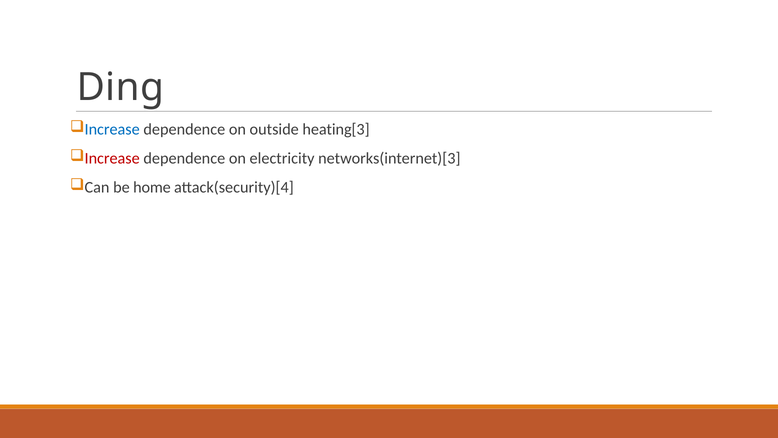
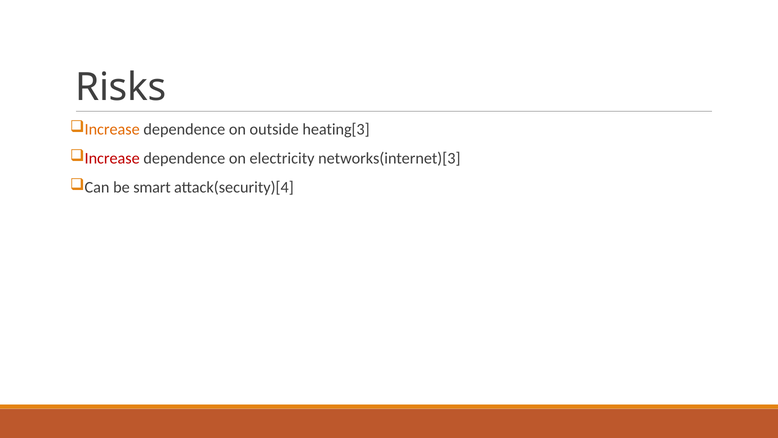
Ding: Ding -> Risks (121, 87)
Increase colour: blue -> orange (112, 129)
home: home -> smart (152, 187)
